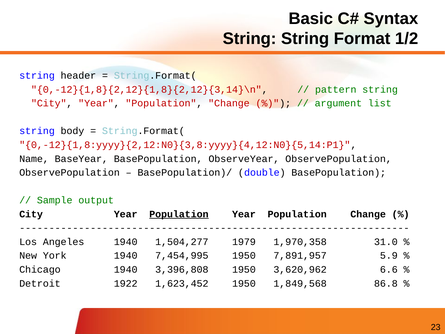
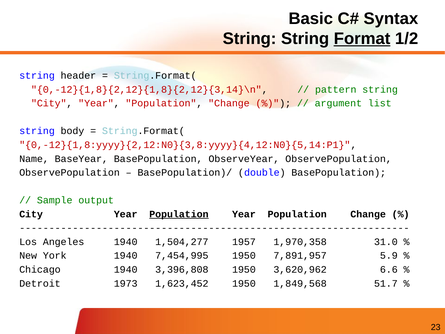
Format underline: none -> present (362, 39)
1979: 1979 -> 1957 (244, 242)
1922: 1922 -> 1973 (126, 283)
86.8: 86.8 -> 51.7 (386, 283)
